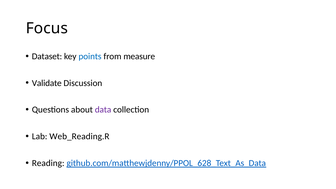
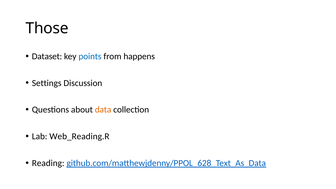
Focus: Focus -> Those (47, 28)
measure: measure -> happens (139, 56)
Validate: Validate -> Settings (47, 83)
data colour: purple -> orange (103, 110)
